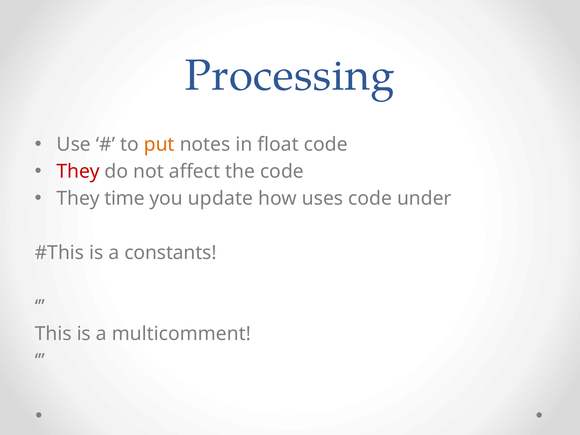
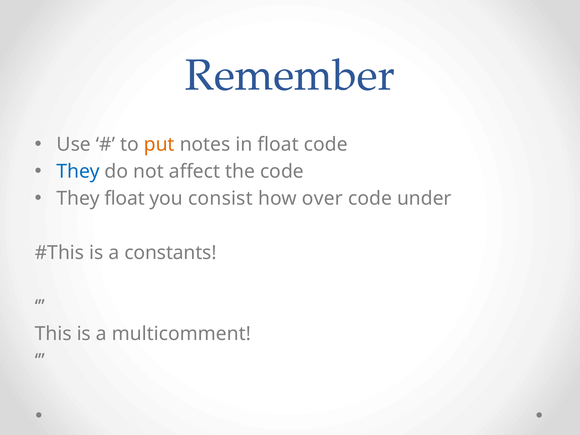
Processing: Processing -> Remember (290, 76)
They colour: red -> blue (78, 171)
They time: time -> float (125, 199)
update: update -> consist (220, 199)
uses: uses -> over (322, 199)
